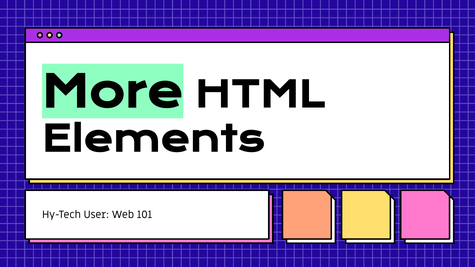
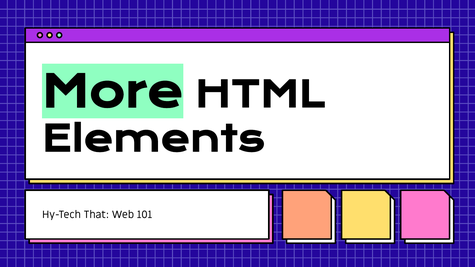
User: User -> That (96, 215)
